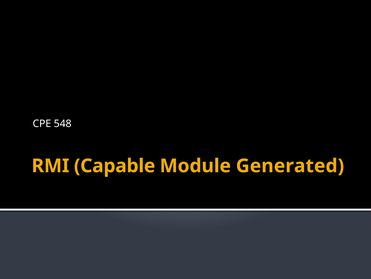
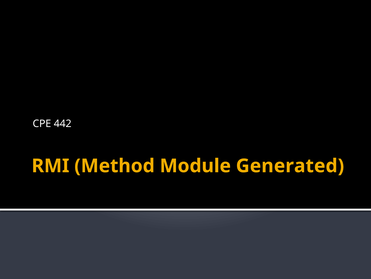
548: 548 -> 442 (63, 123)
Capable: Capable -> Method (115, 165)
